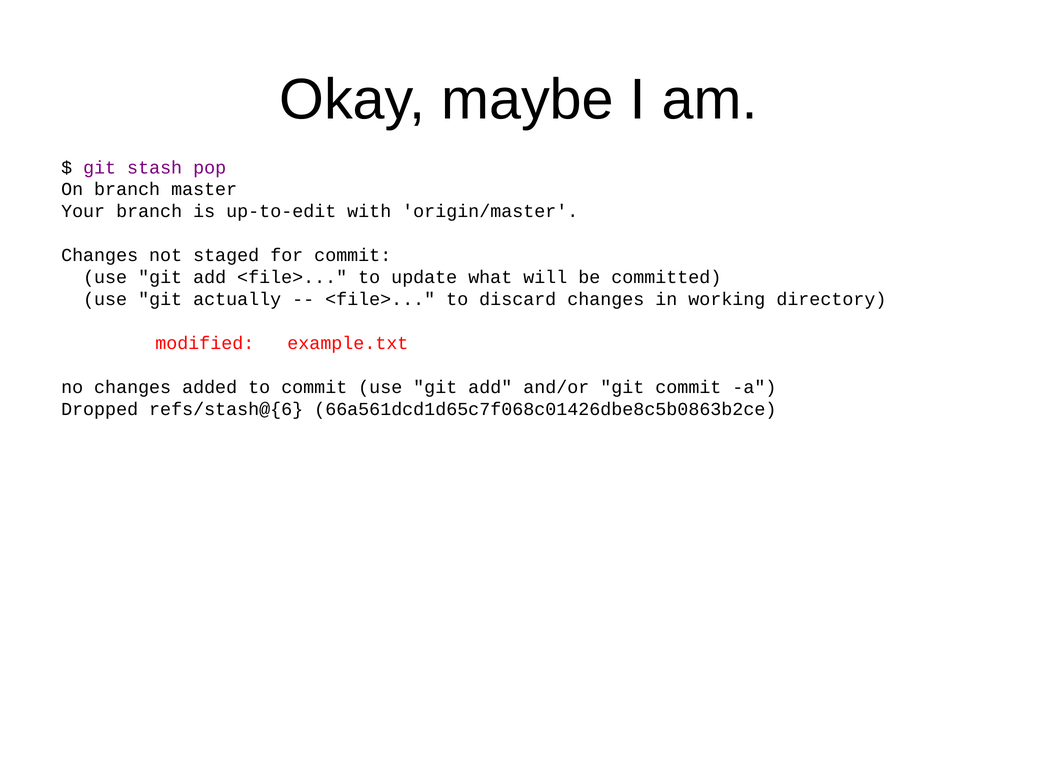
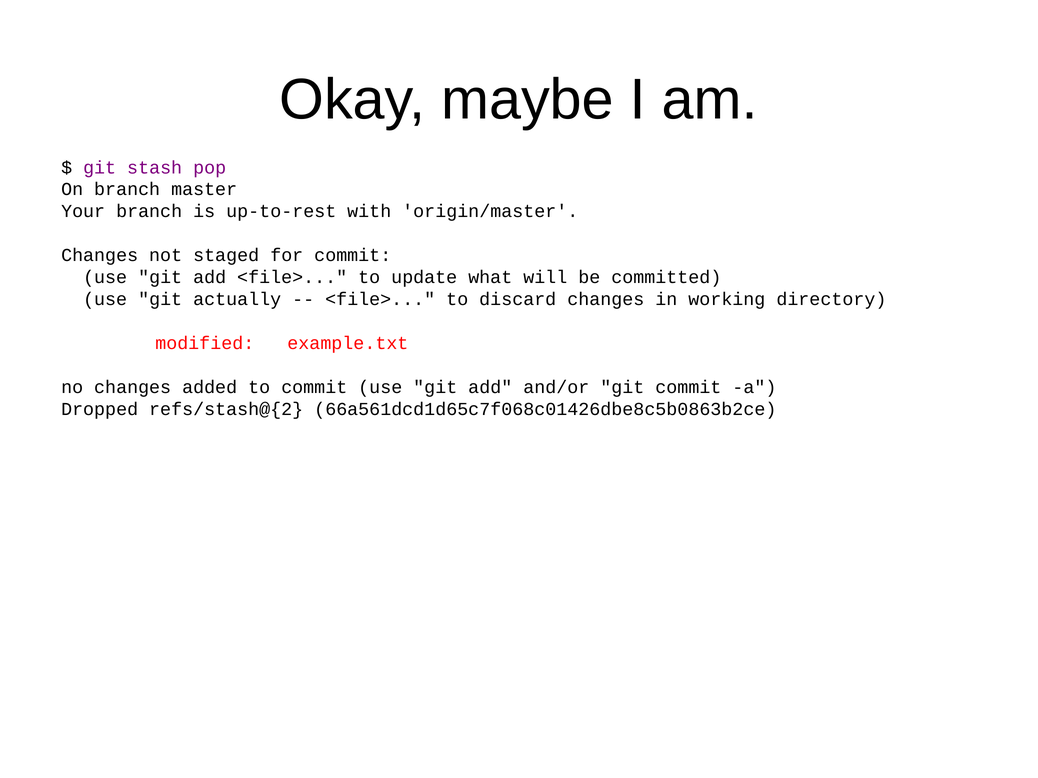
up-to-edit: up-to-edit -> up-to-rest (281, 212)
refs/stash@{6: refs/stash@{6 -> refs/stash@{2 (226, 409)
